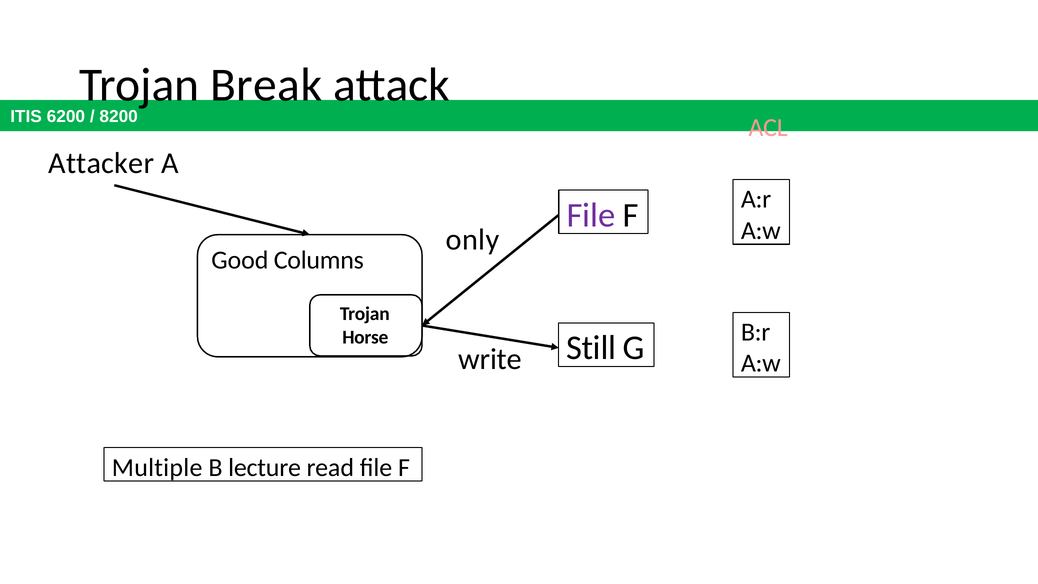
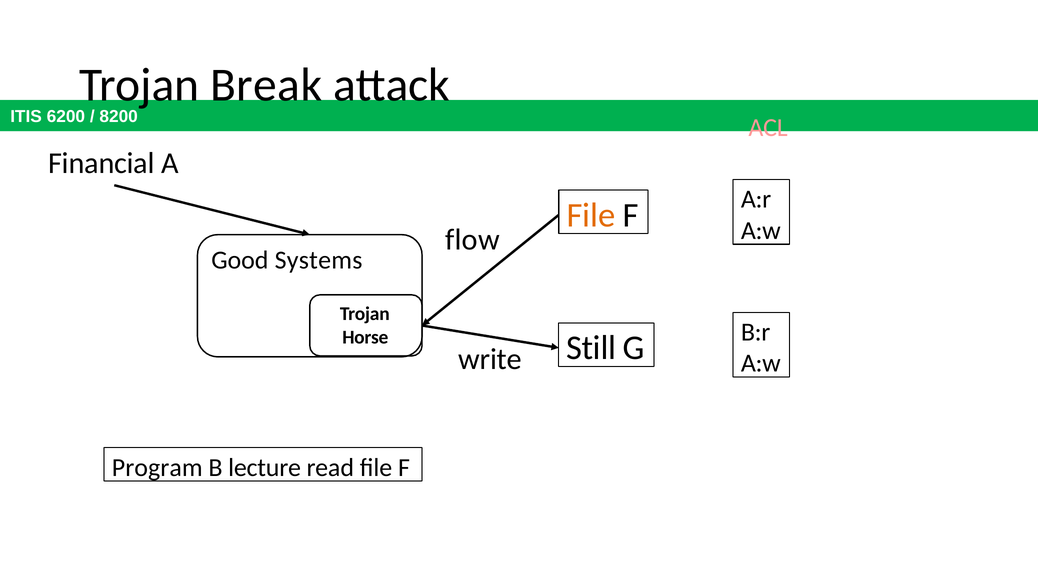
Attacker: Attacker -> Financial (101, 163)
File colour: purple -> orange (591, 215)
only: only -> flow (473, 240)
Columns: Columns -> Systems (319, 260)
Multiple: Multiple -> Program (157, 467)
